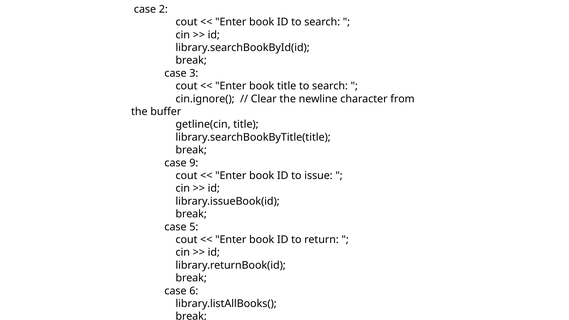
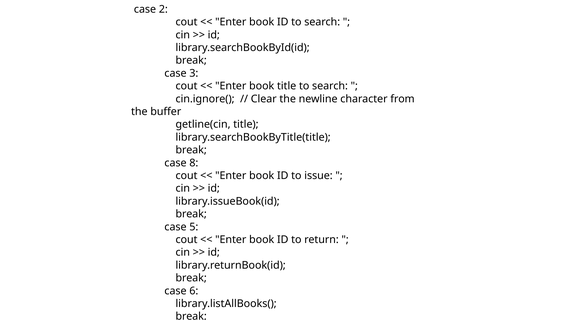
9: 9 -> 8 (194, 163)
